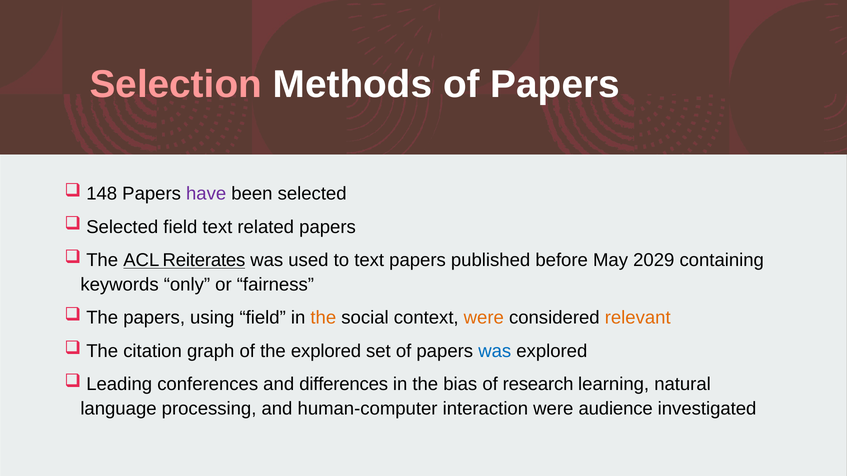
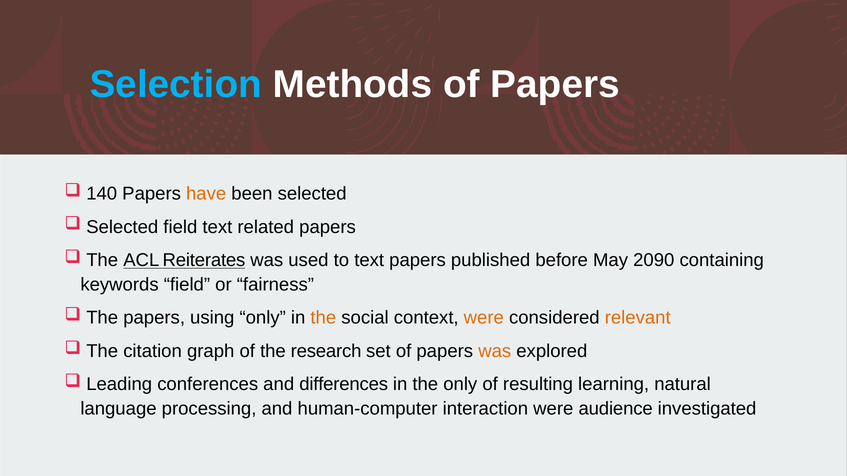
Selection colour: pink -> light blue (176, 85)
148: 148 -> 140 (102, 194)
have colour: purple -> orange (206, 194)
2029: 2029 -> 2090 (654, 260)
keywords only: only -> field (187, 285)
using field: field -> only (263, 318)
the explored: explored -> research (326, 351)
was colour: blue -> orange (495, 351)
the bias: bias -> only (460, 385)
research: research -> resulting (538, 385)
